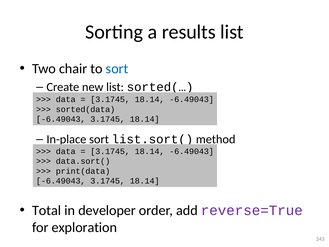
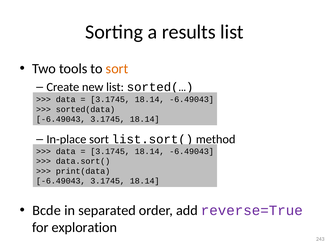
chair: chair -> tools (73, 69)
sort colour: blue -> orange (117, 69)
Total: Total -> Bcde (47, 210)
developer: developer -> separated (107, 210)
